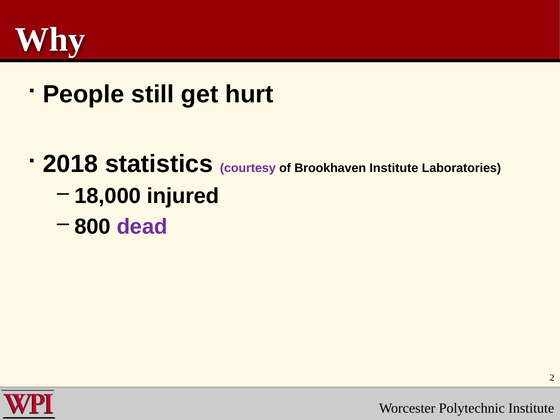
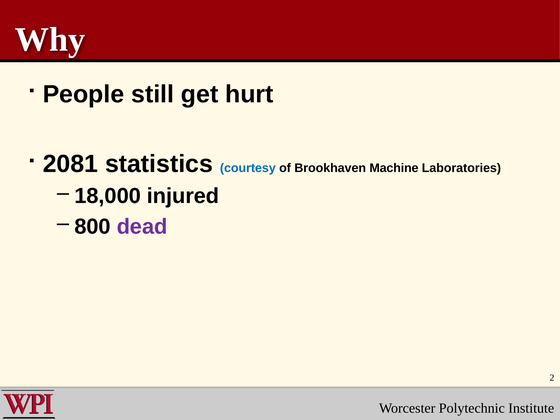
2018: 2018 -> 2081 (70, 164)
courtesy colour: purple -> blue (248, 168)
Brookhaven Institute: Institute -> Machine (394, 168)
